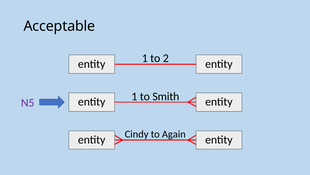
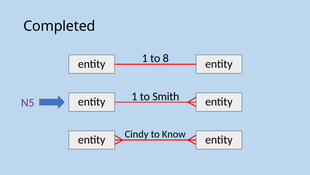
Acceptable: Acceptable -> Completed (59, 26)
2: 2 -> 8 (166, 58)
Again: Again -> Know (174, 134)
